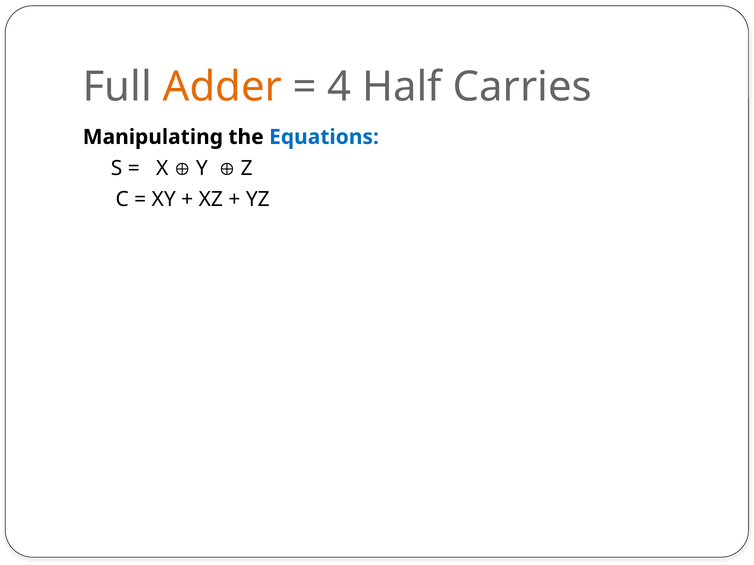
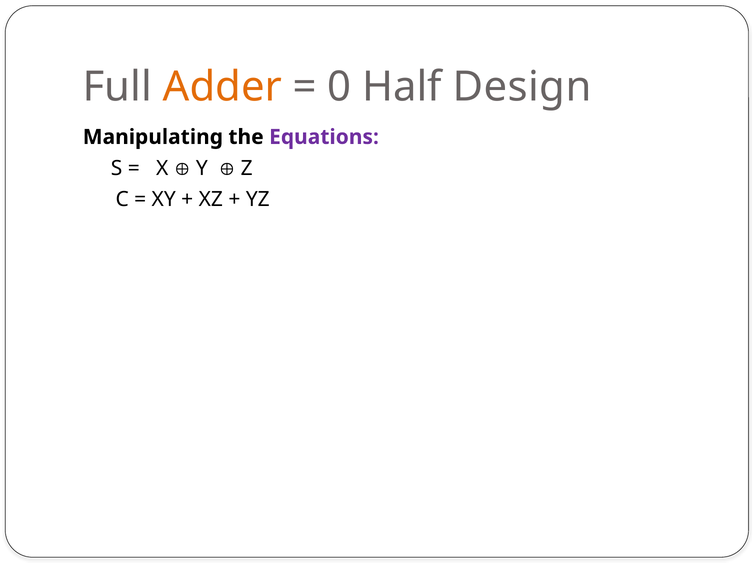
4: 4 -> 0 (339, 87)
Carries: Carries -> Design (522, 87)
Equations colour: blue -> purple (324, 137)
